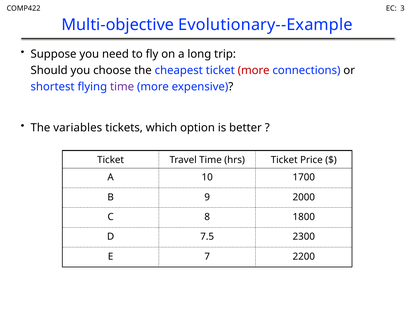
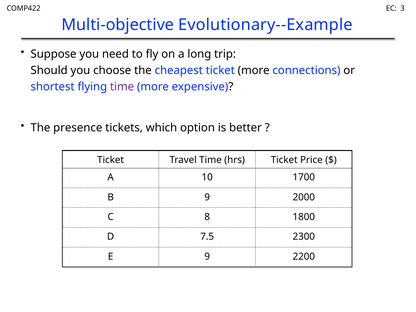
more colour: red -> black (254, 70)
variables: variables -> presence (78, 128)
E 7: 7 -> 9 (207, 256)
